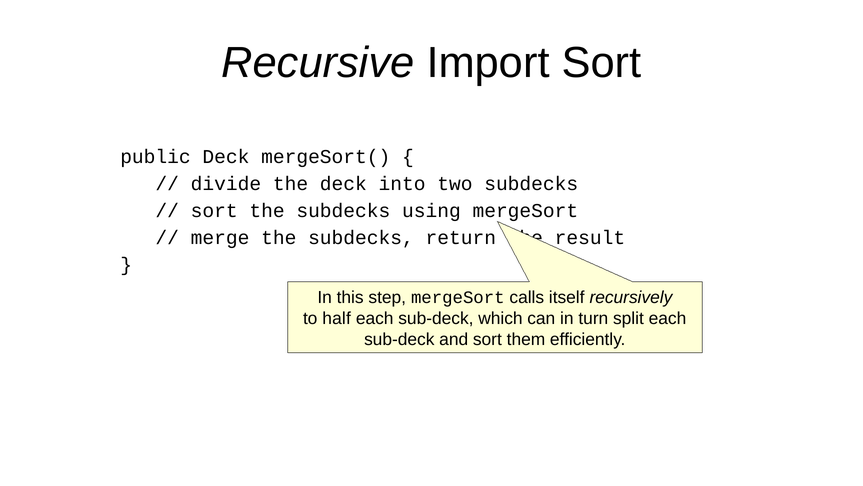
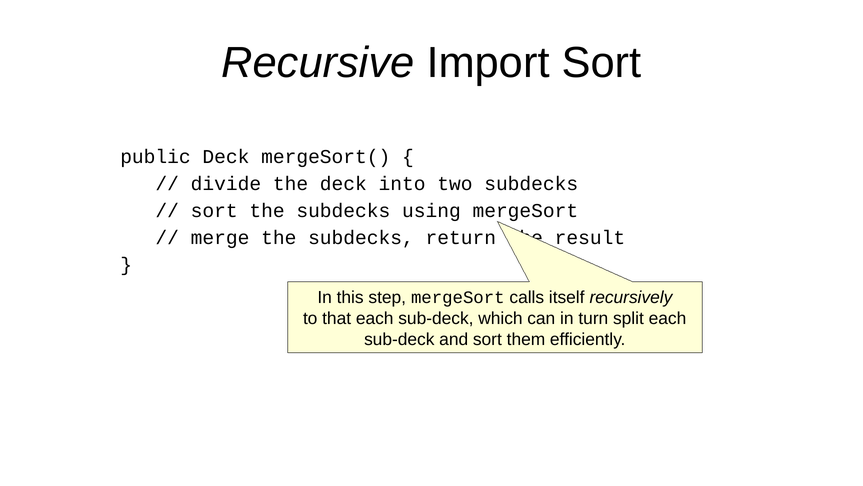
half: half -> that (337, 318)
